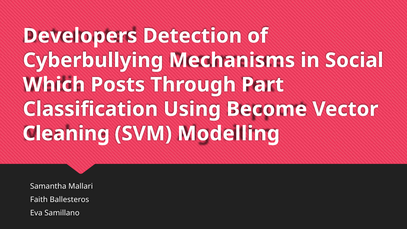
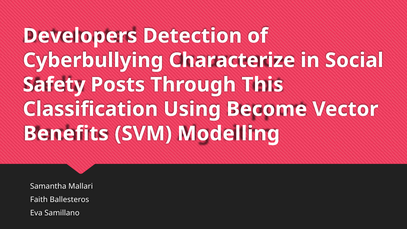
Mechanisms: Mechanisms -> Characterize (232, 60)
Which: Which -> Safety (54, 85)
Part: Part -> This (263, 85)
Cleaning: Cleaning -> Benefits (66, 134)
